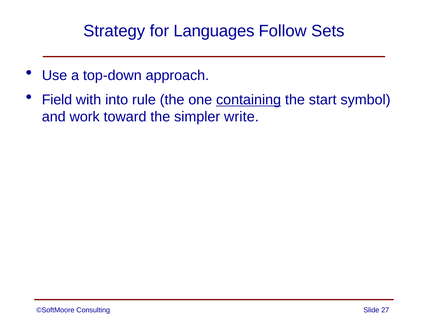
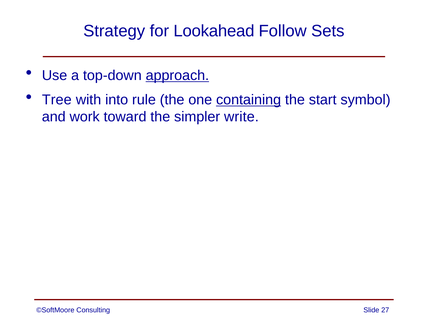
Languages: Languages -> Lookahead (214, 31)
approach underline: none -> present (177, 76)
Field: Field -> Tree (57, 100)
